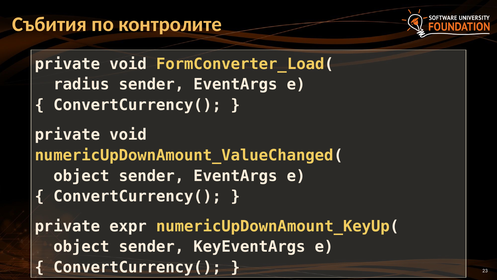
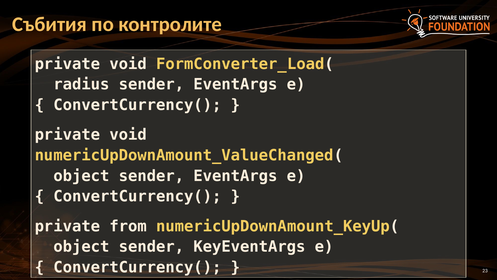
expr: expr -> from (128, 226)
